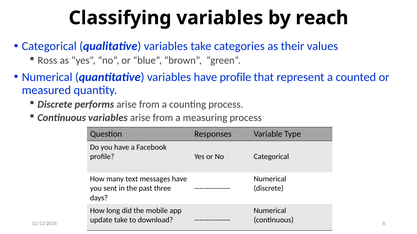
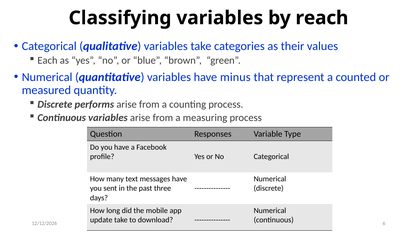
Ross: Ross -> Each (47, 61)
have profile: profile -> minus (235, 77)
